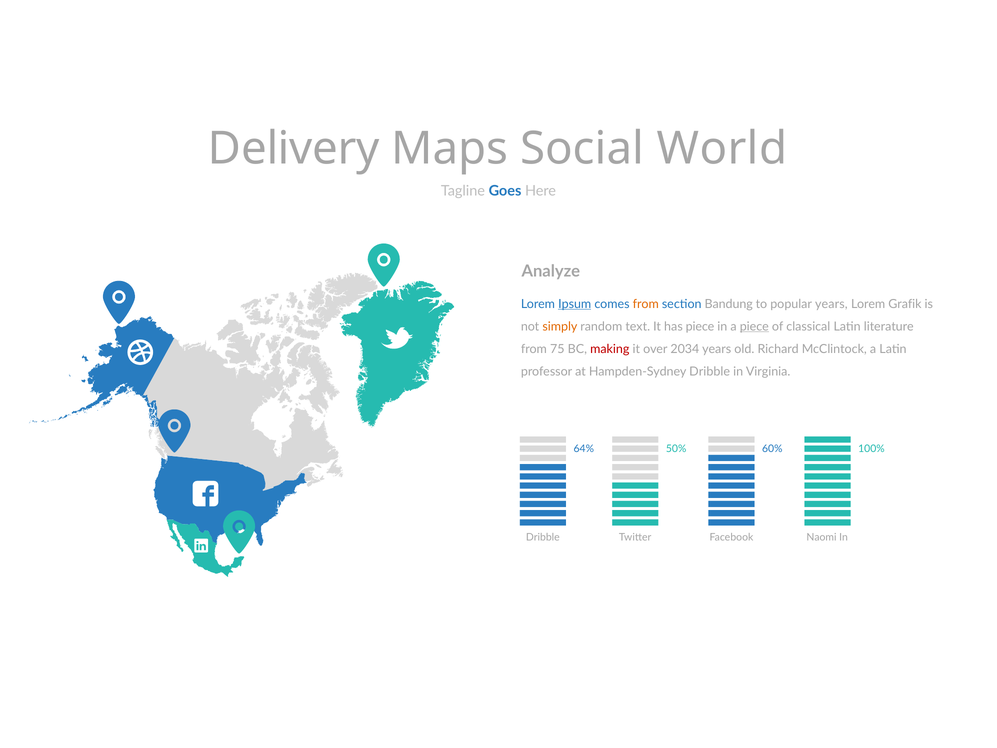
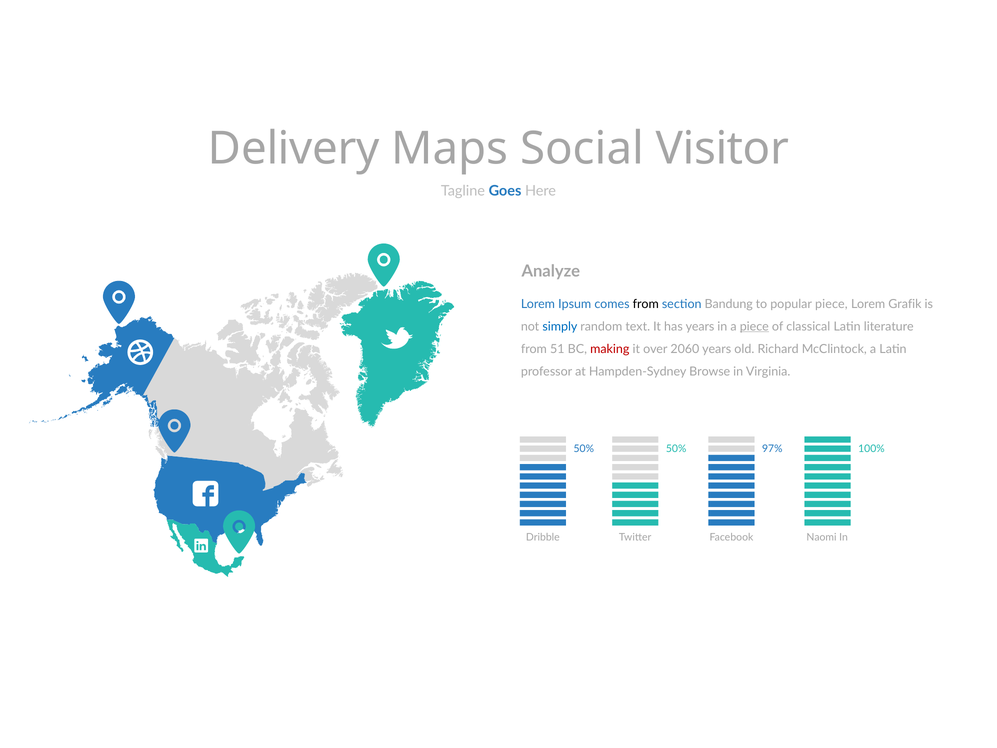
World: World -> Visitor (722, 149)
Ipsum underline: present -> none (575, 304)
from colour: orange -> black (646, 304)
popular years: years -> piece (831, 304)
simply colour: orange -> blue (560, 326)
has piece: piece -> years (700, 326)
75: 75 -> 51 (557, 349)
2034: 2034 -> 2060 (685, 349)
Hampden-Sydney Dribble: Dribble -> Browse (710, 371)
64%: 64% -> 50% (584, 448)
60%: 60% -> 97% (772, 448)
